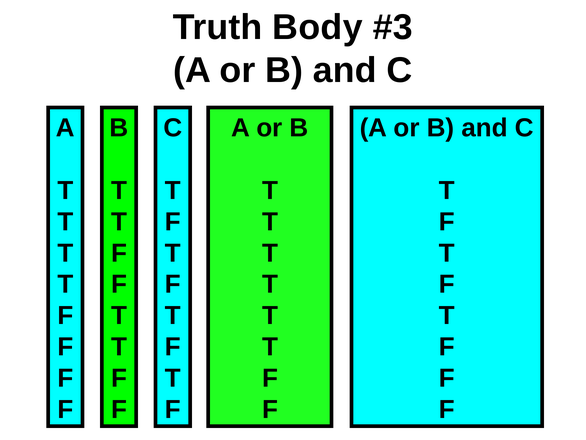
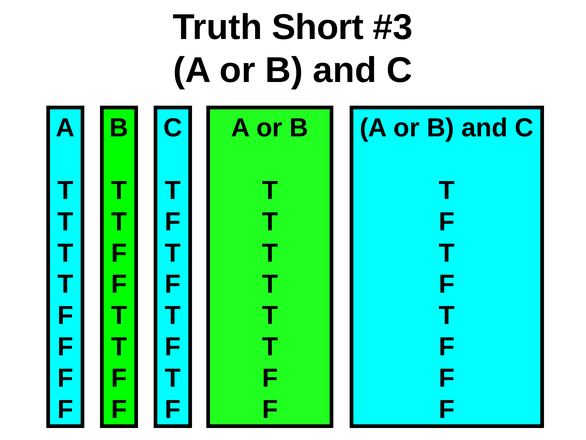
Body: Body -> Short (318, 27)
